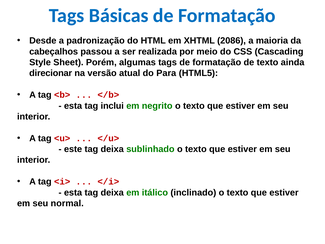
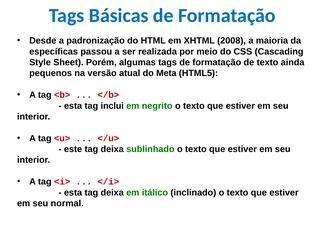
2086: 2086 -> 2008 (232, 41)
cabeçalhos: cabeçalhos -> específicas (54, 51)
direcionar: direcionar -> pequenos (51, 73)
Para: Para -> Meta (166, 73)
